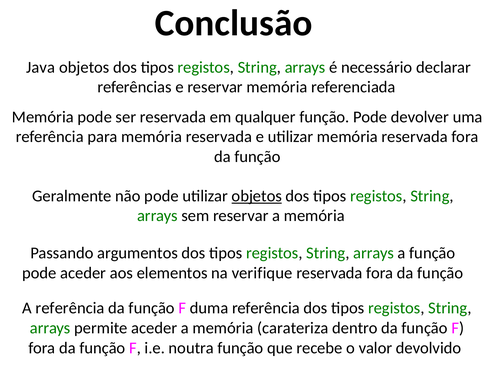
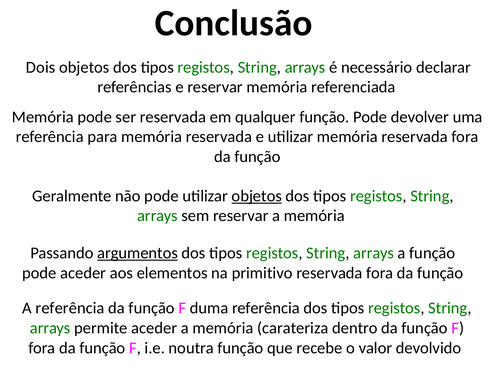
Java: Java -> Dois (41, 67)
argumentos underline: none -> present (138, 253)
verifique: verifique -> primitivo (262, 273)
